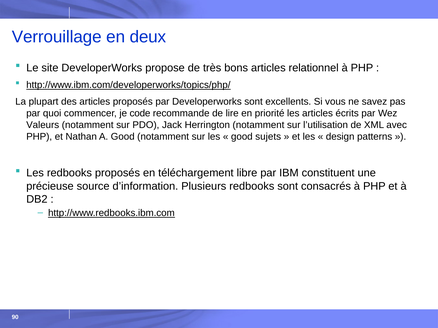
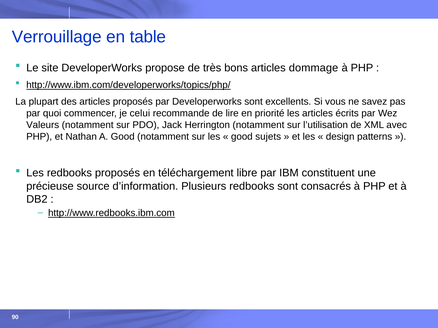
deux: deux -> table (148, 37)
relationnel: relationnel -> dommage (314, 68)
code: code -> celui (140, 113)
